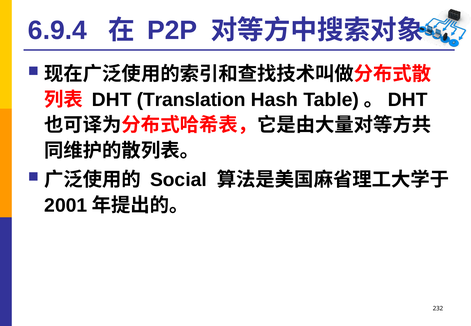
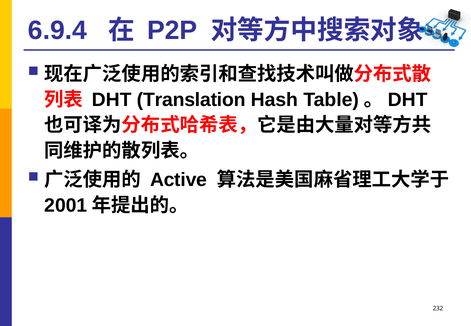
Social: Social -> Active (179, 180)
